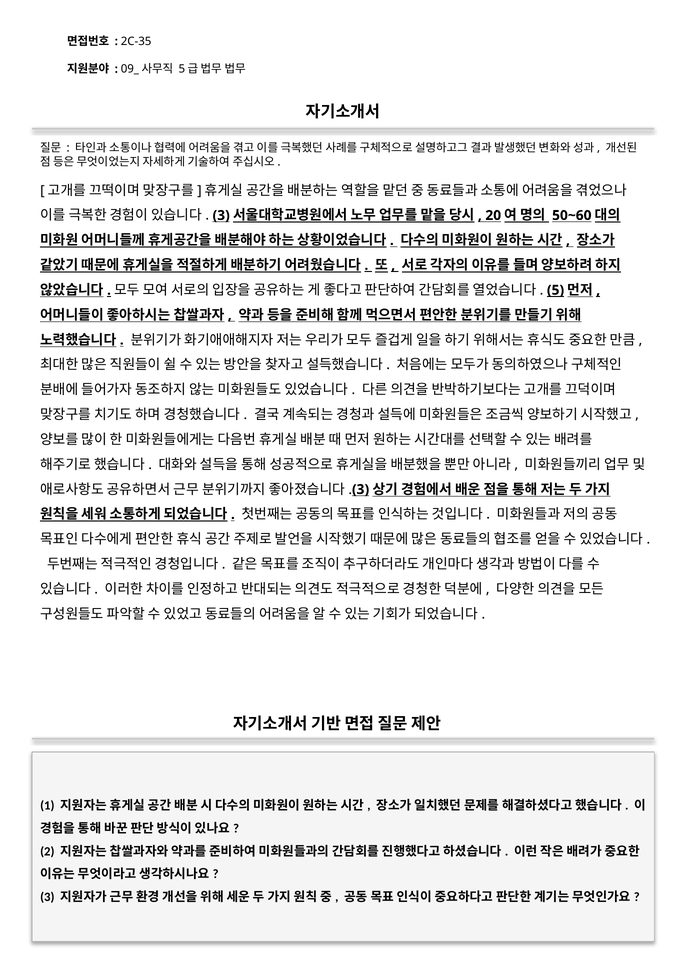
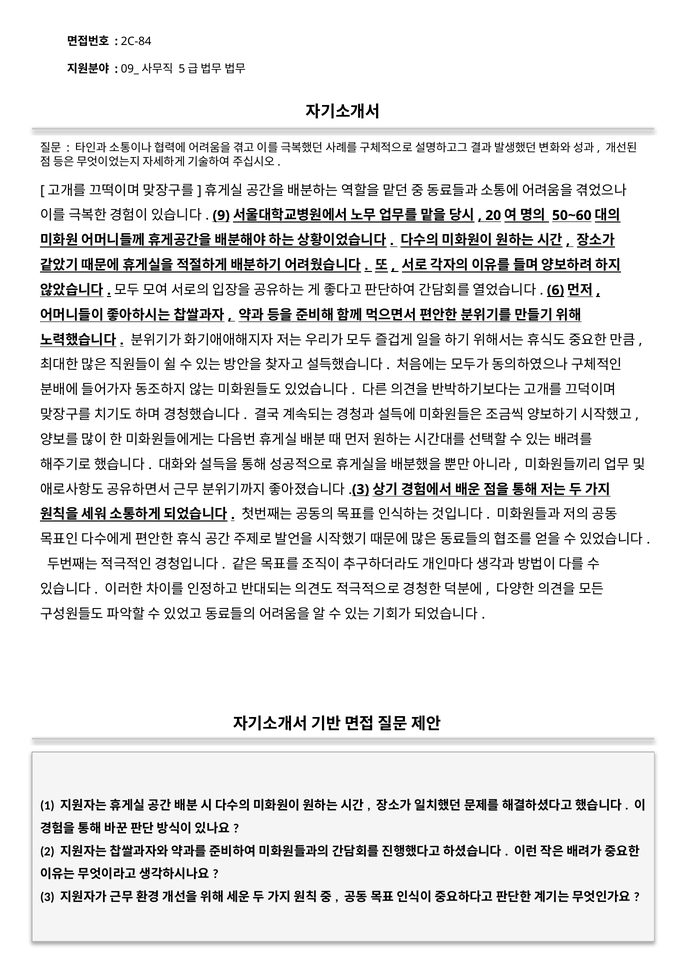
2C-35: 2C-35 -> 2C-84 (136, 41)
3: 3 -> 9 (221, 215)
5: 5 -> 6 (556, 290)
